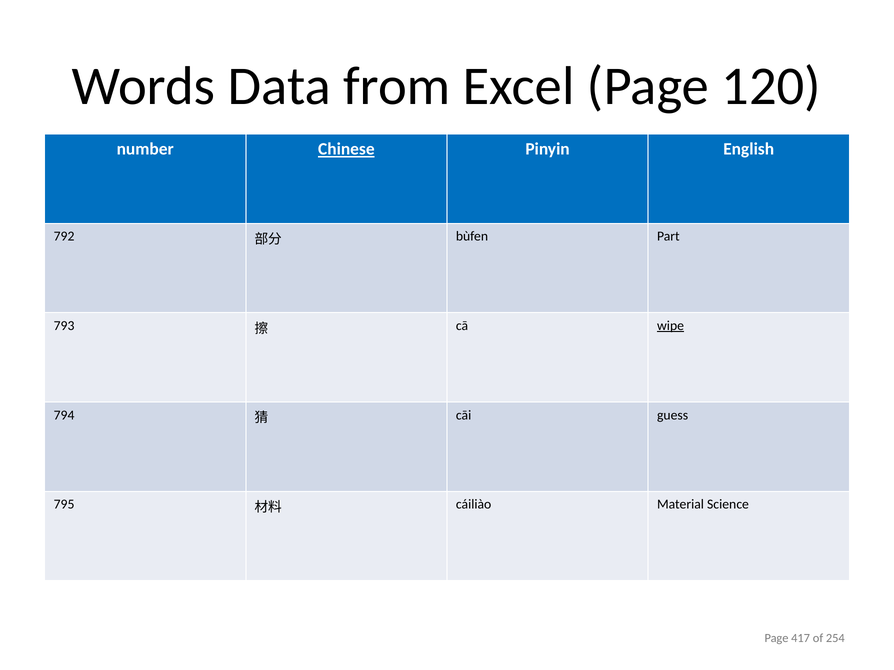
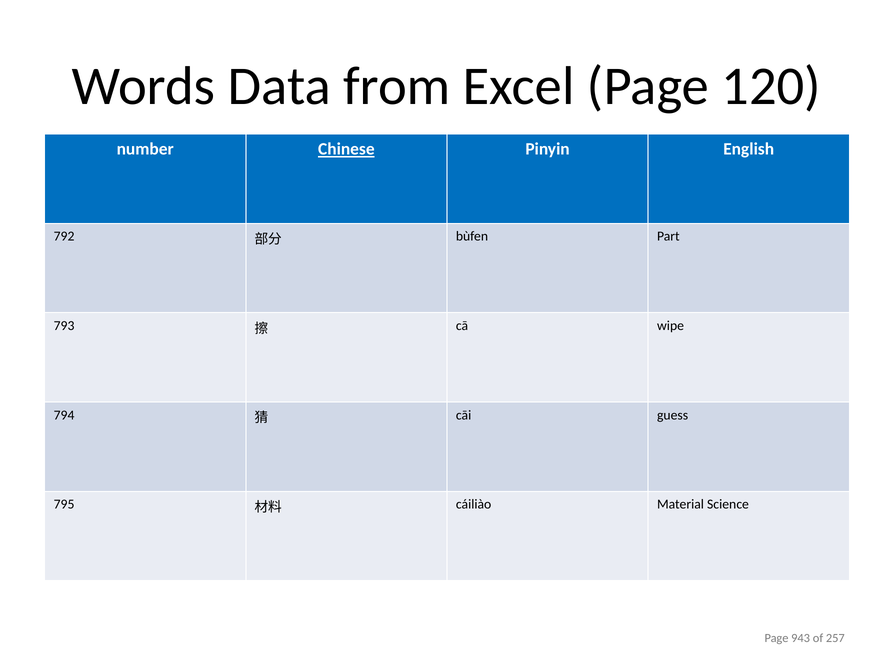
wipe underline: present -> none (671, 326)
417: 417 -> 943 (801, 638)
254: 254 -> 257 (835, 638)
